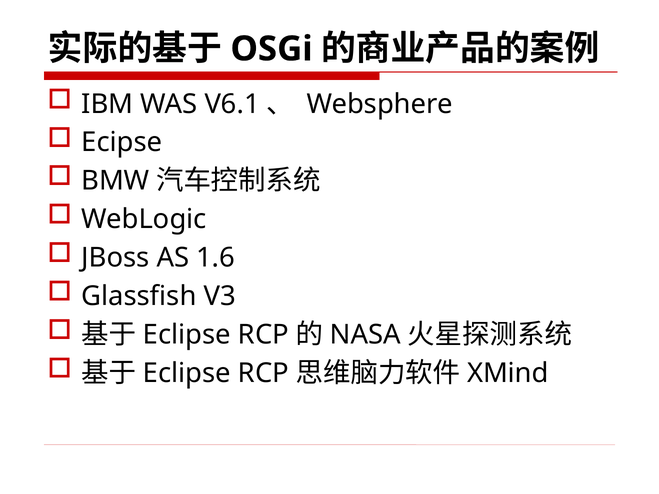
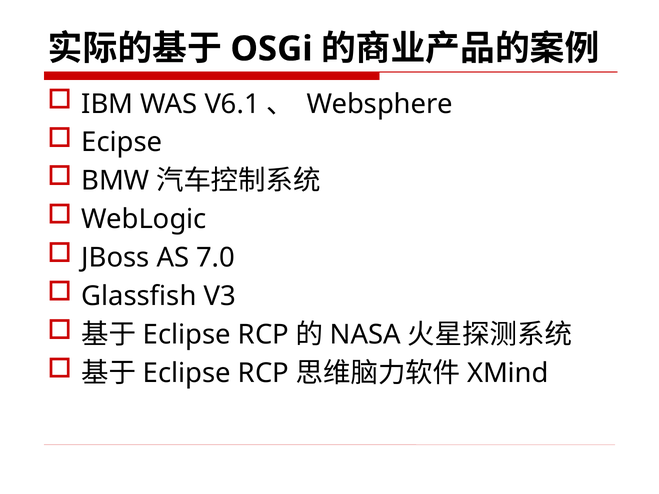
1.6: 1.6 -> 7.0 (216, 258)
